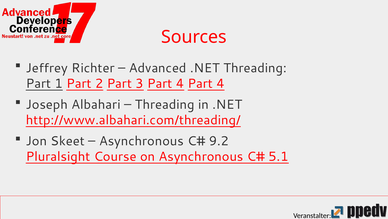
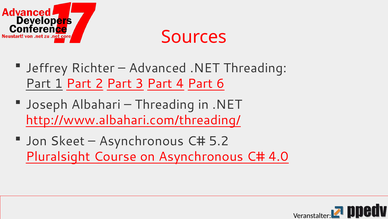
4 Part 4: 4 -> 6 (220, 83)
9.2: 9.2 -> 5.2 (219, 141)
5.1: 5.1 -> 4.0 (278, 156)
